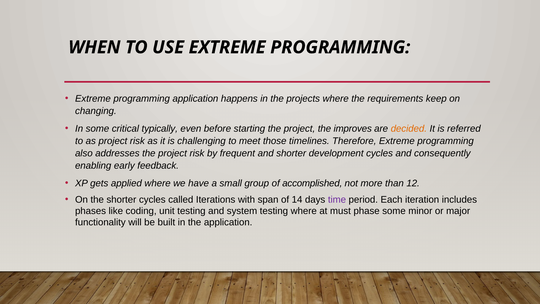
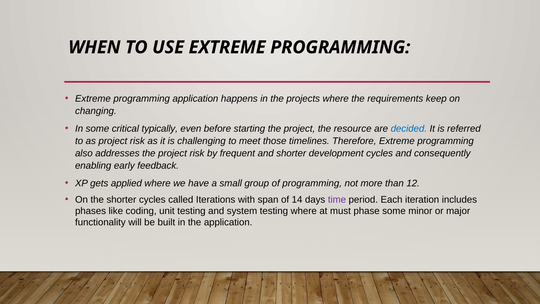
improves: improves -> resource (353, 128)
decided colour: orange -> blue (409, 128)
of accomplished: accomplished -> programming (312, 183)
